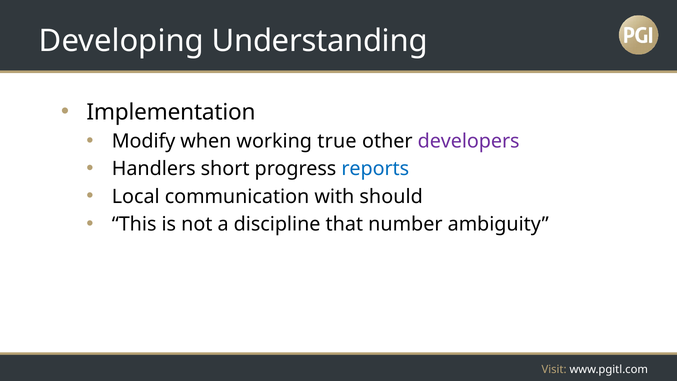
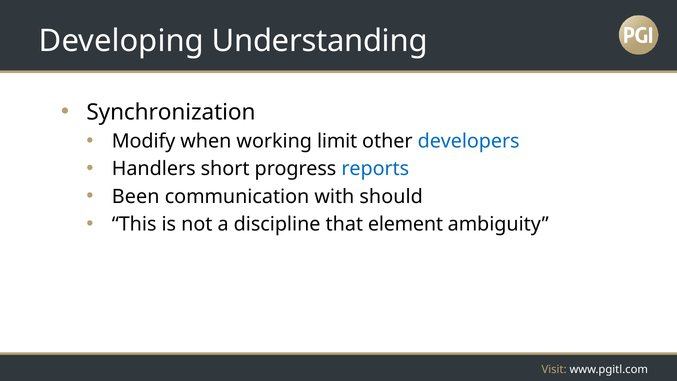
Implementation: Implementation -> Synchronization (171, 112)
true: true -> limit (337, 141)
developers colour: purple -> blue (469, 141)
Local: Local -> Been (136, 196)
number: number -> element (405, 224)
